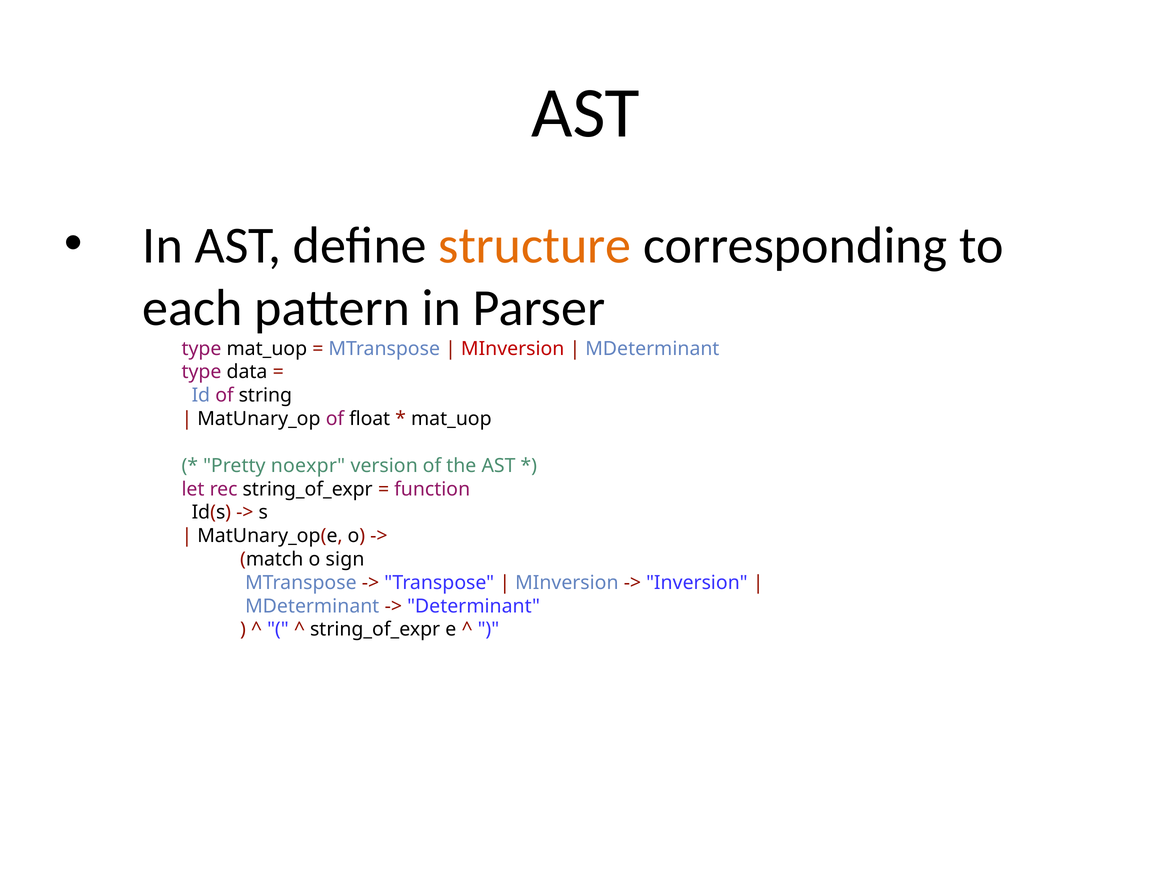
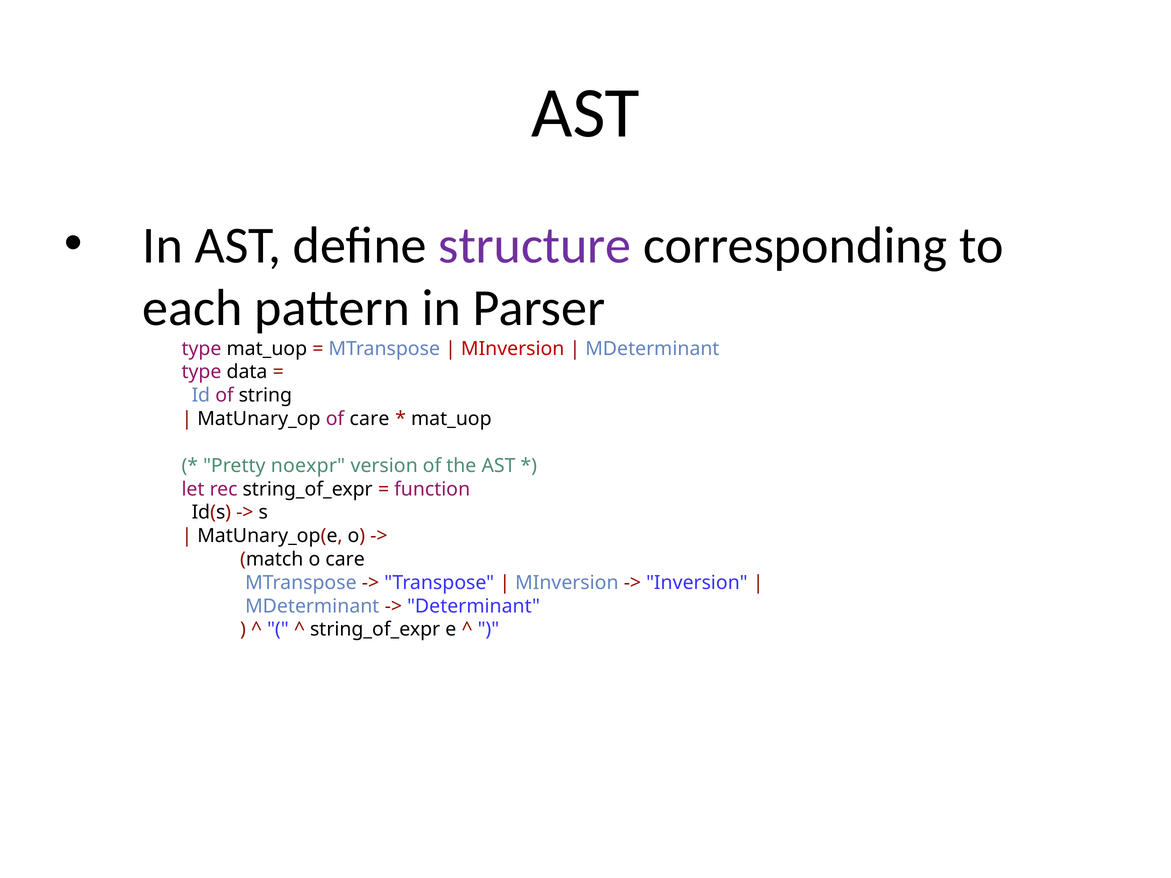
structure colour: orange -> purple (535, 246)
of float: float -> care (369, 419)
o sign: sign -> care (345, 559)
